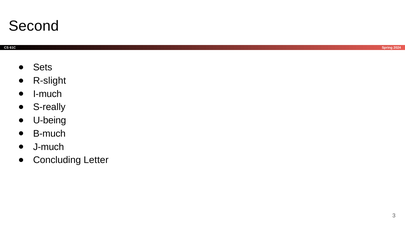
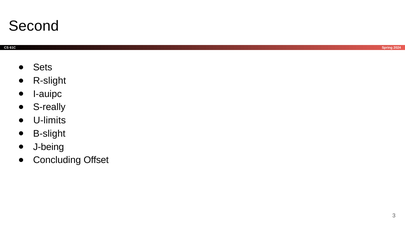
I-much: I-much -> I-auipc (47, 94)
U-being: U-being -> U-limits (50, 120)
B-much: B-much -> B-slight (49, 134)
J-much: J-much -> J-being (49, 147)
Letter: Letter -> Offset (96, 160)
